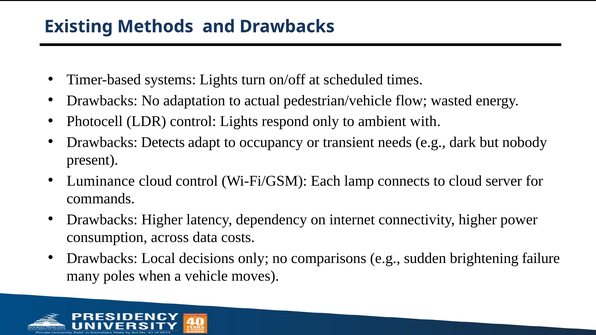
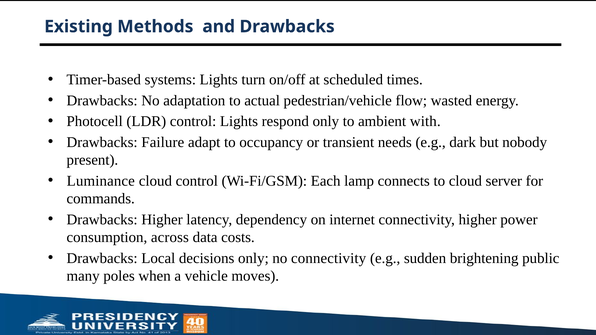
Detects: Detects -> Failure (163, 142)
no comparisons: comparisons -> connectivity (329, 258)
failure: failure -> public (541, 258)
